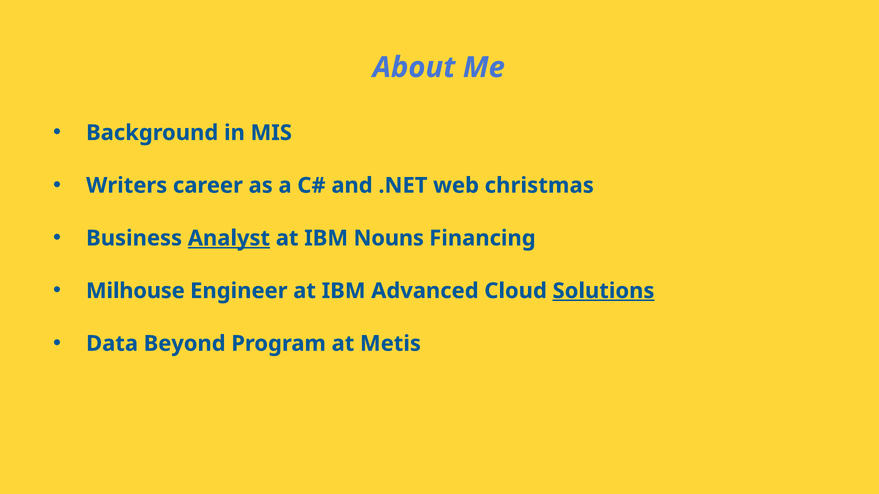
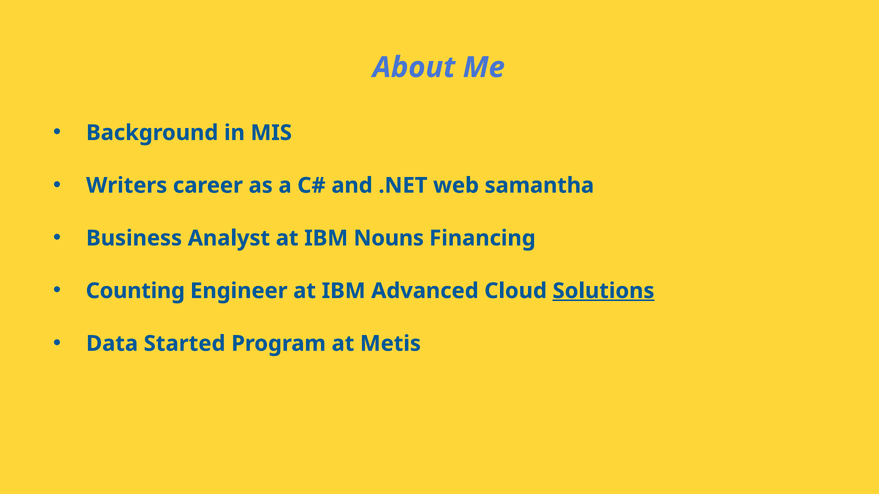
christmas: christmas -> samantha (539, 186)
Analyst underline: present -> none (229, 238)
Milhouse: Milhouse -> Counting (135, 291)
Beyond: Beyond -> Started (185, 344)
